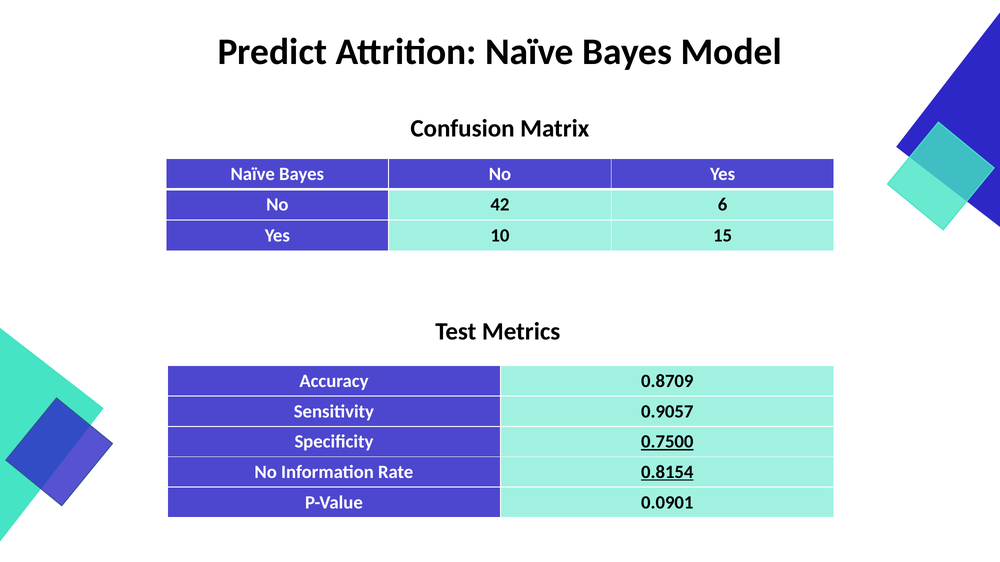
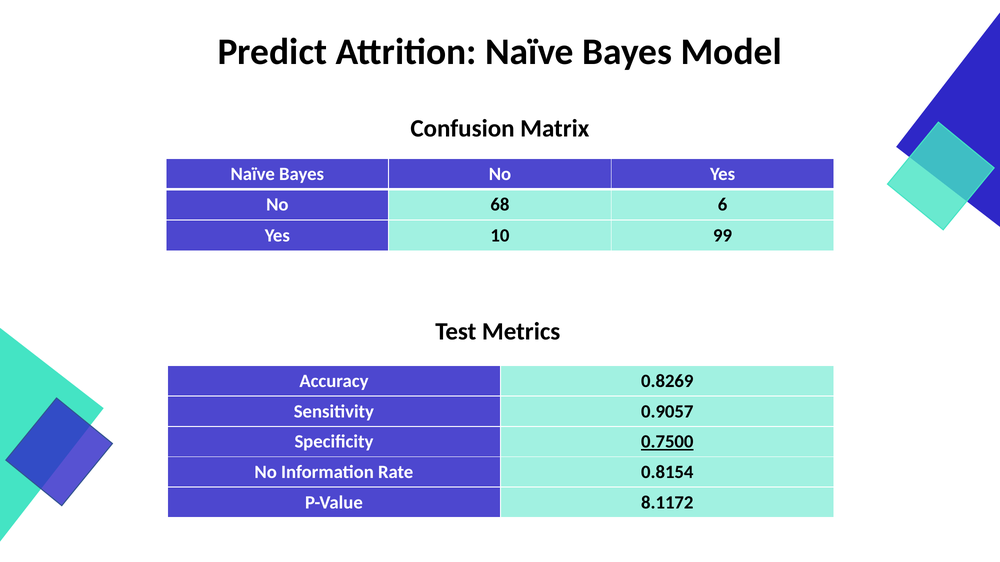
42: 42 -> 68 (500, 205)
15: 15 -> 99 (723, 236)
0.8709: 0.8709 -> 0.8269 (667, 381)
0.8154 underline: present -> none (667, 473)
0.0901: 0.0901 -> 8.1172 (667, 503)
